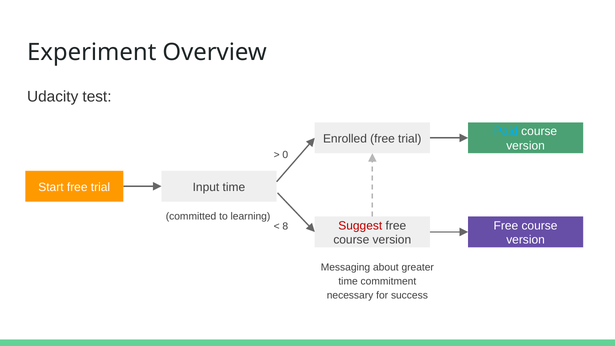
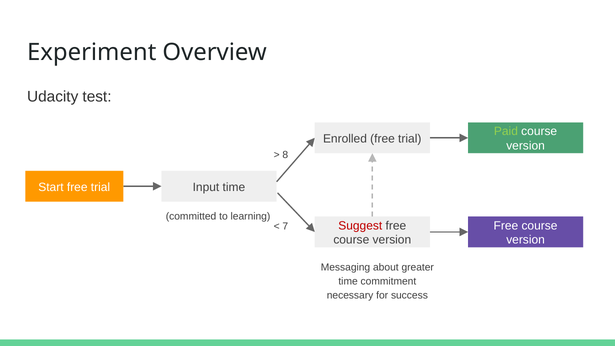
Paid colour: light blue -> light green (506, 131)
0: 0 -> 8 (285, 155)
8: 8 -> 7 (285, 226)
